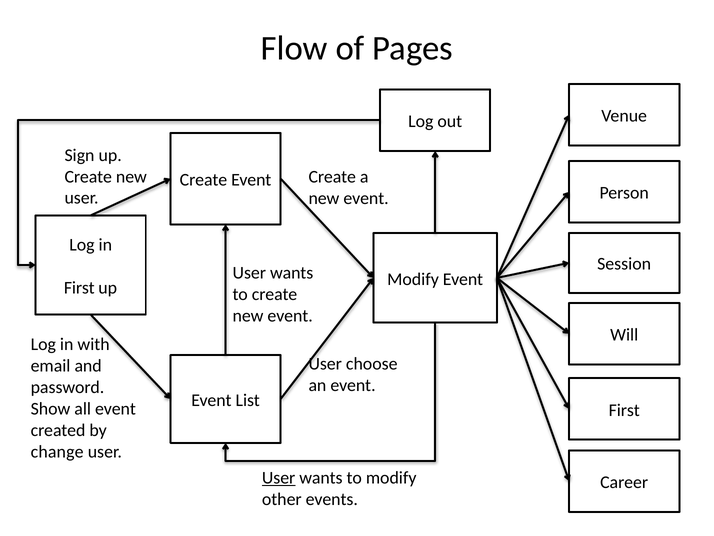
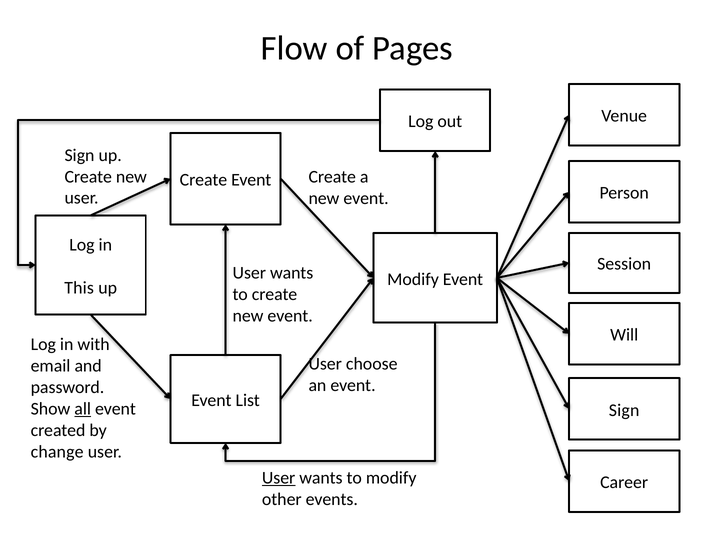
First: First -> This (79, 287)
all underline: none -> present (83, 408)
First: First -> Sign (624, 410)
